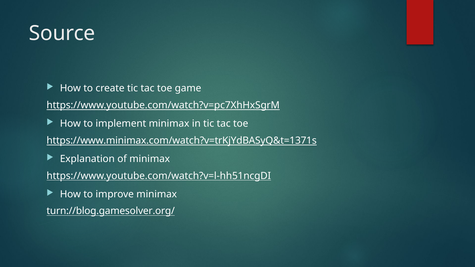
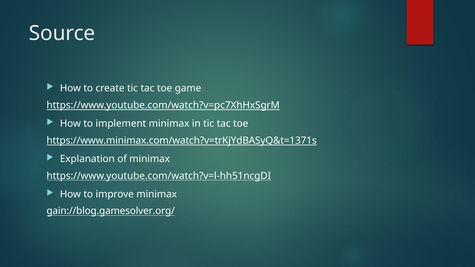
turn://blog.gamesolver.org/: turn://blog.gamesolver.org/ -> gain://blog.gamesolver.org/ (111, 211)
